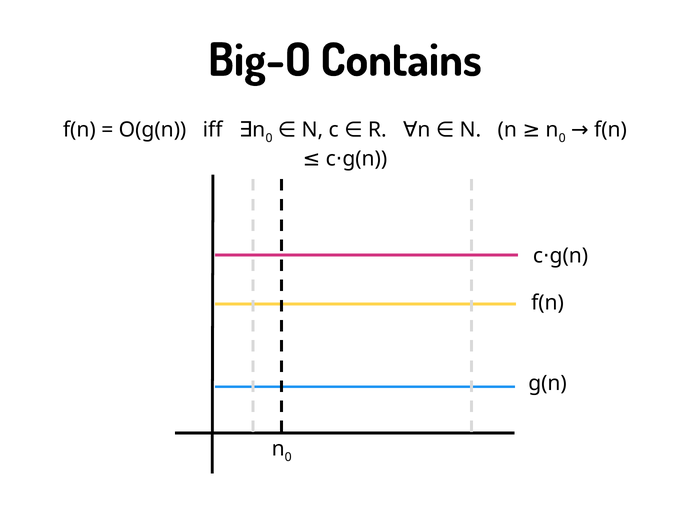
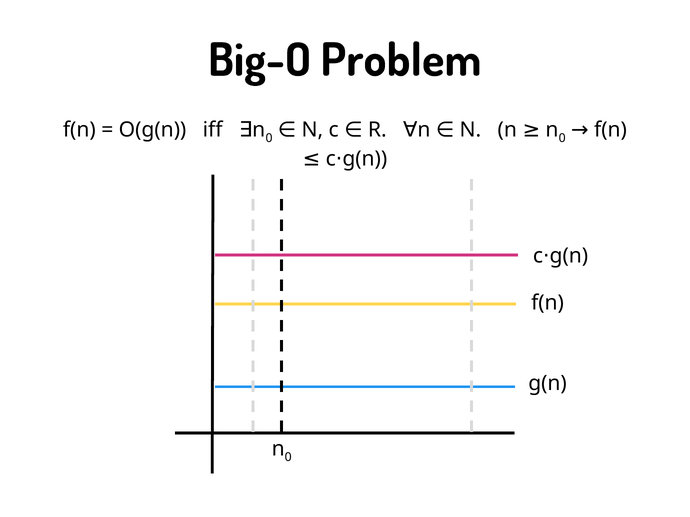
Contains: Contains -> Problem (401, 61)
